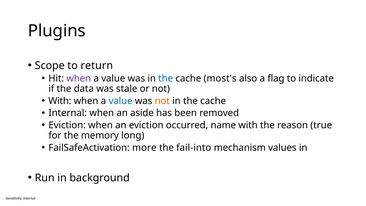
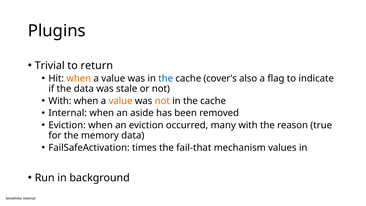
Scope: Scope -> Trivial (50, 66)
when colour: purple -> orange (79, 78)
most's: most's -> cover's (220, 78)
value colour: blue -> orange (121, 101)
name: name -> many (223, 125)
memory long: long -> data (133, 135)
more: more -> times (144, 148)
fail-into: fail-into -> fail-that (194, 148)
